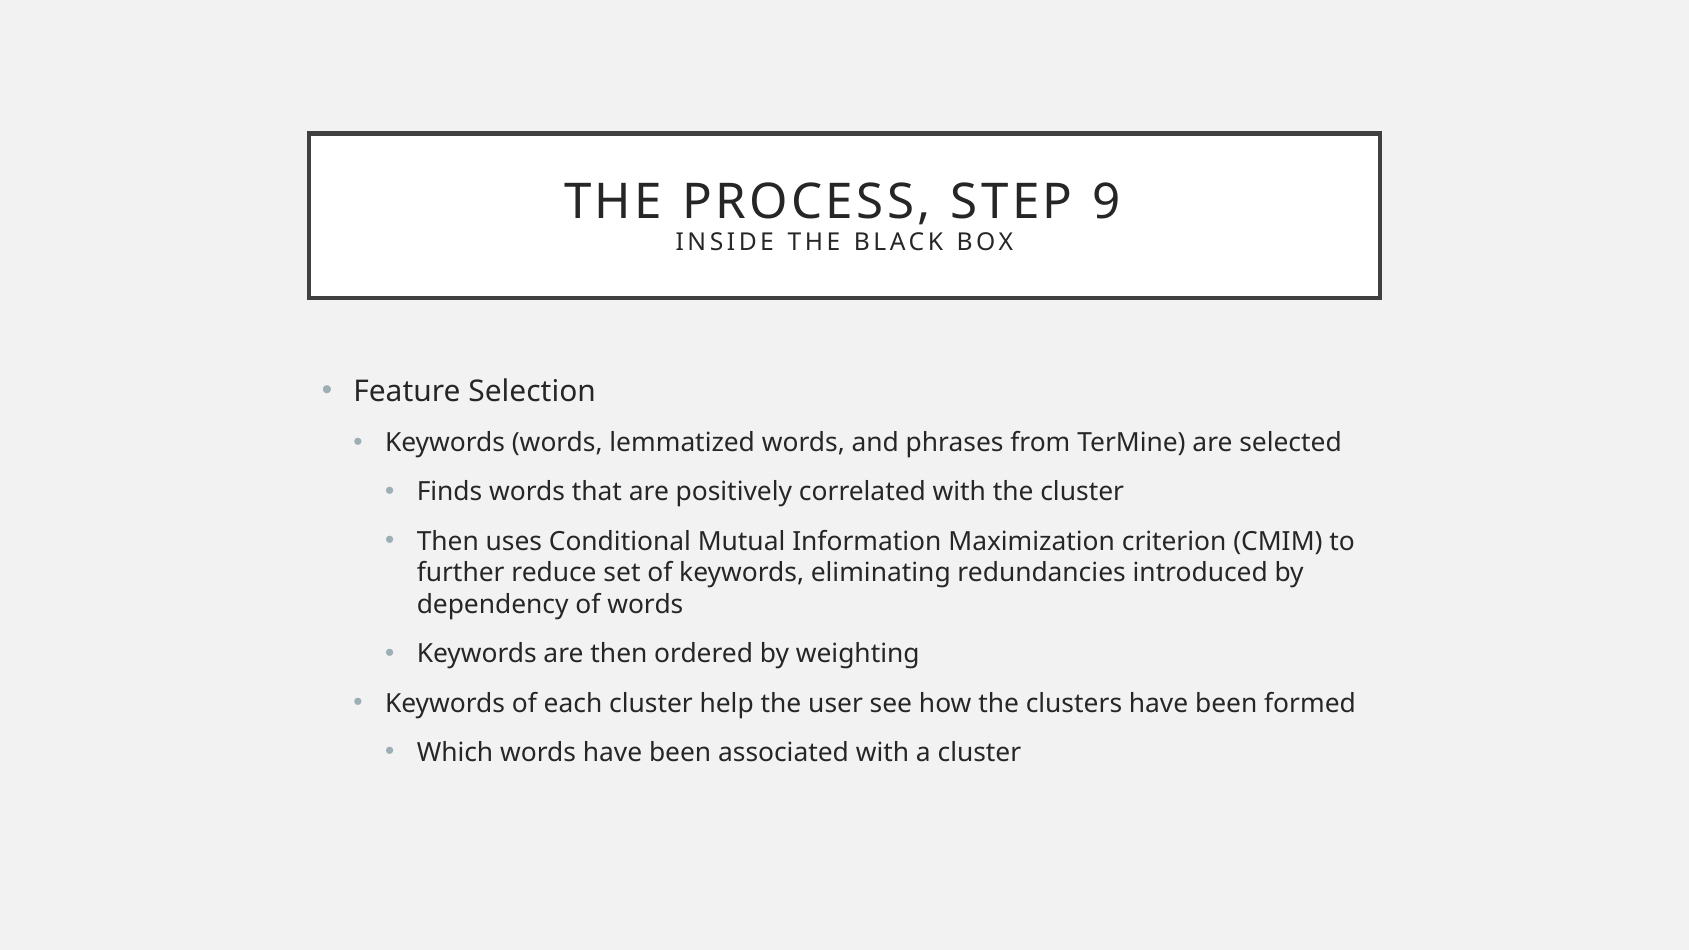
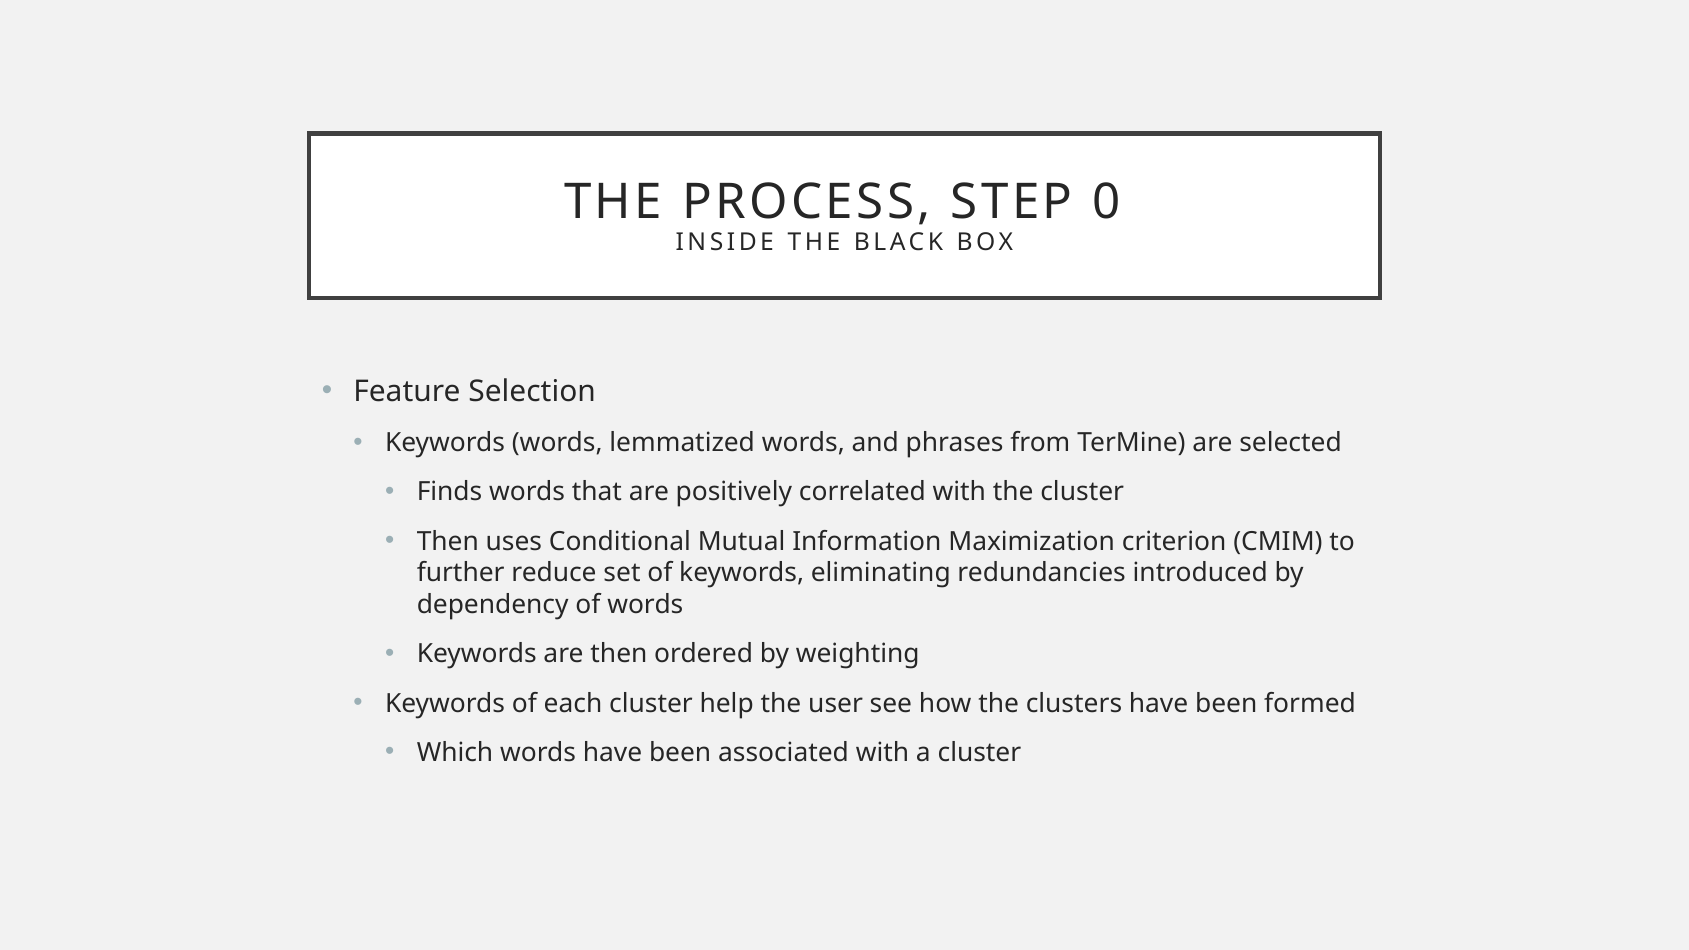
9: 9 -> 0 (1107, 202)
